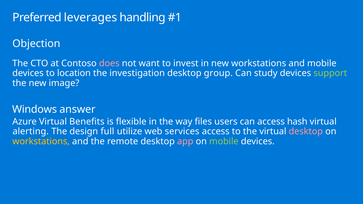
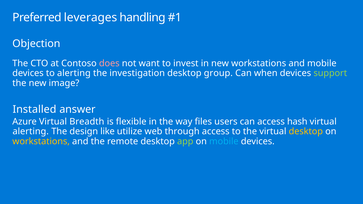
to location: location -> alerting (74, 73)
study: study -> when (266, 73)
Windows: Windows -> Installed (34, 109)
Benefits: Benefits -> Breadth (87, 122)
full: full -> like (108, 132)
services: services -> through (182, 132)
desktop colour: pink -> yellow (306, 132)
app colour: pink -> light green (185, 141)
mobile colour: light green -> light blue (224, 141)
